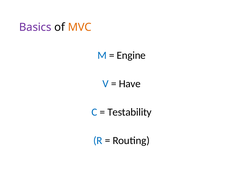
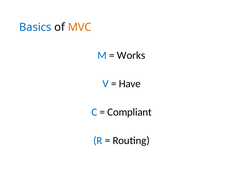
Basics colour: purple -> blue (35, 27)
Engine: Engine -> Works (131, 56)
Testability: Testability -> Compliant (130, 112)
